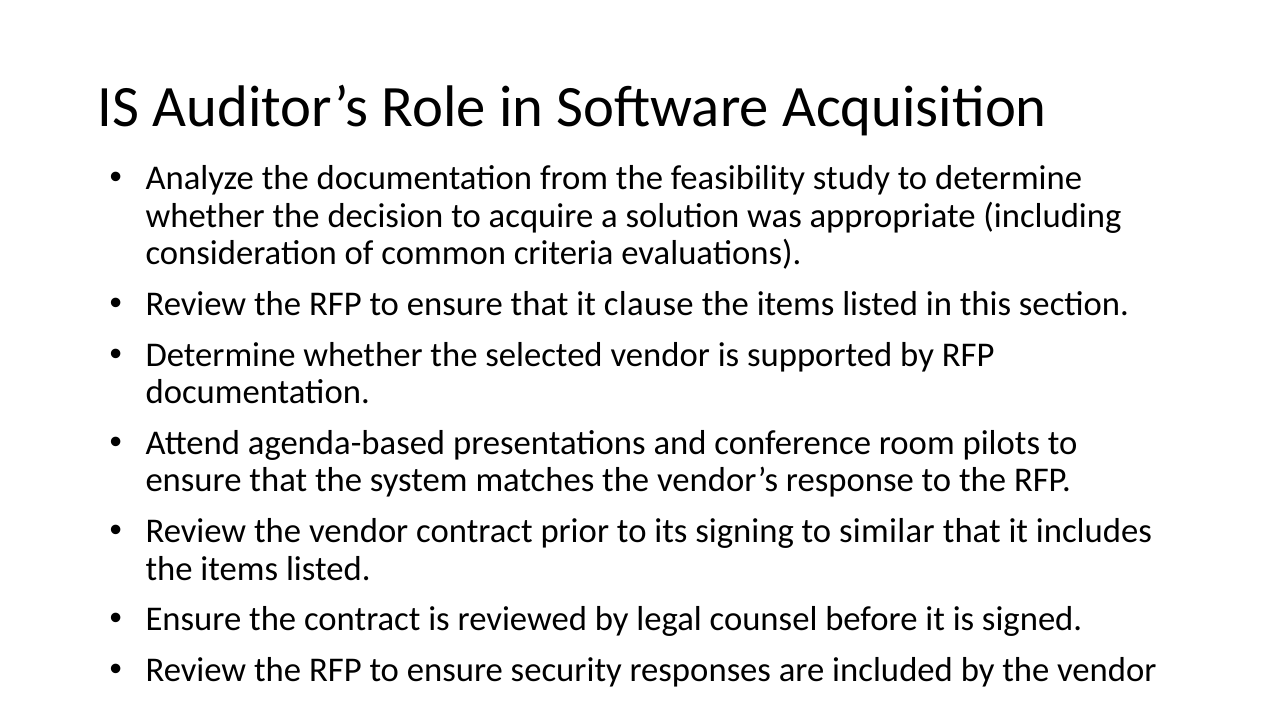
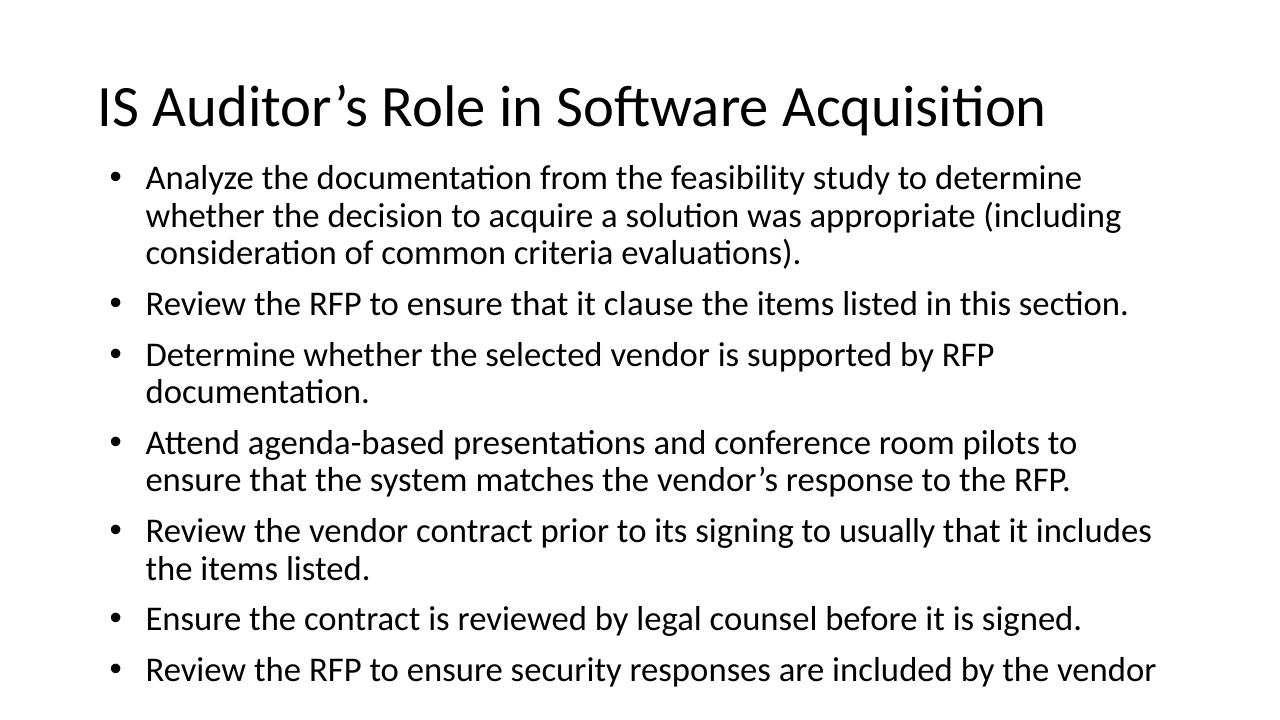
similar: similar -> usually (887, 531)
